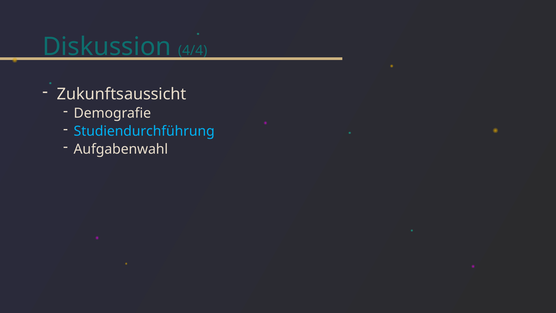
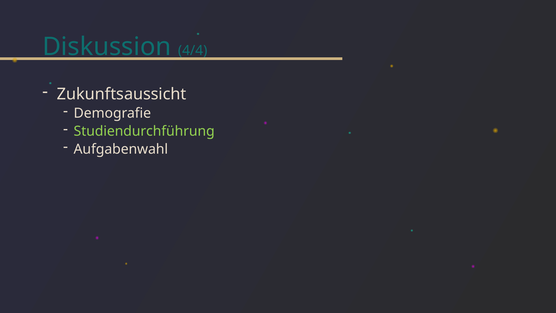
Studiendurchführung colour: light blue -> light green (144, 131)
